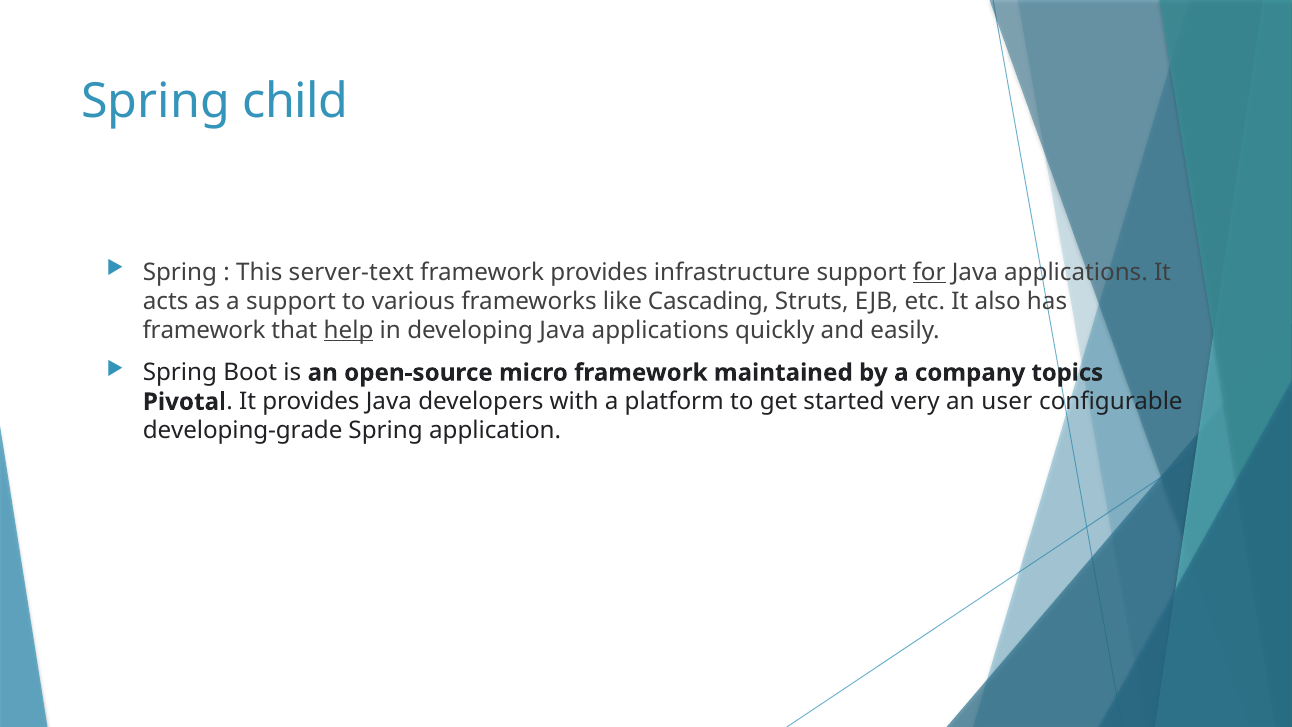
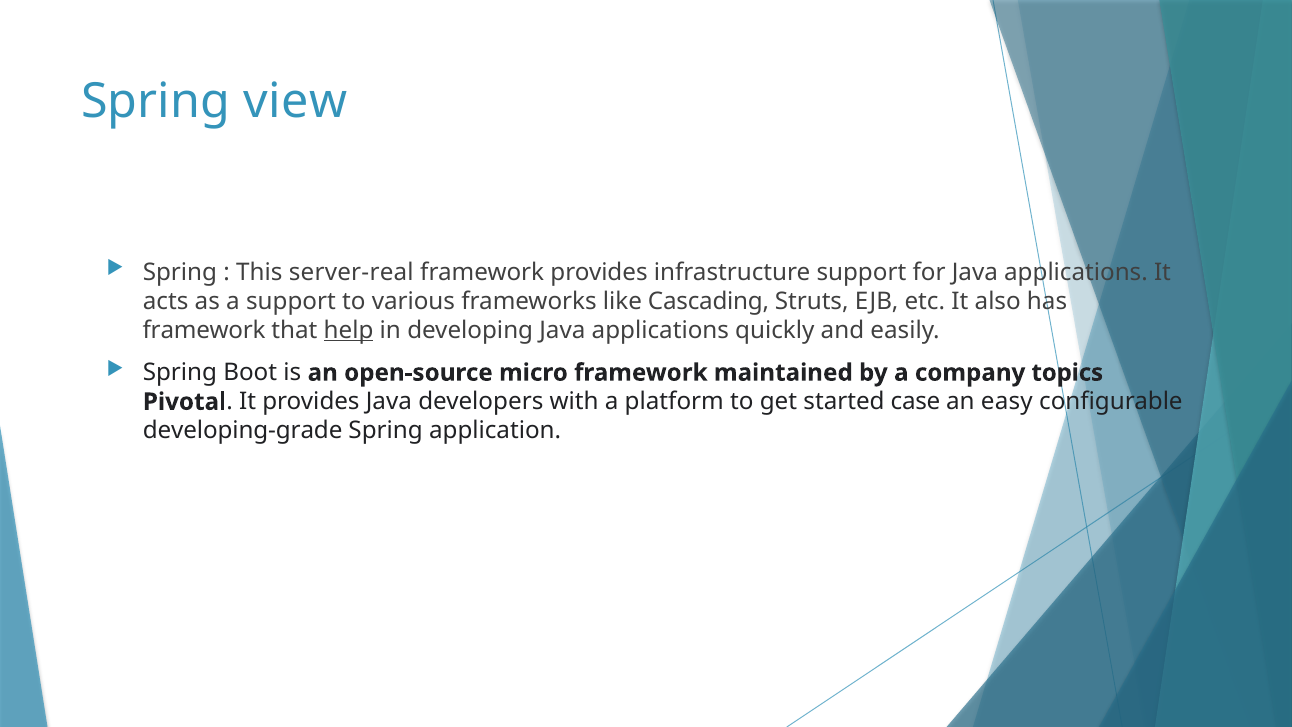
child: child -> view (295, 102)
server-text: server-text -> server-real (351, 272)
for underline: present -> none (929, 272)
very: very -> case (916, 402)
user: user -> easy (1007, 402)
